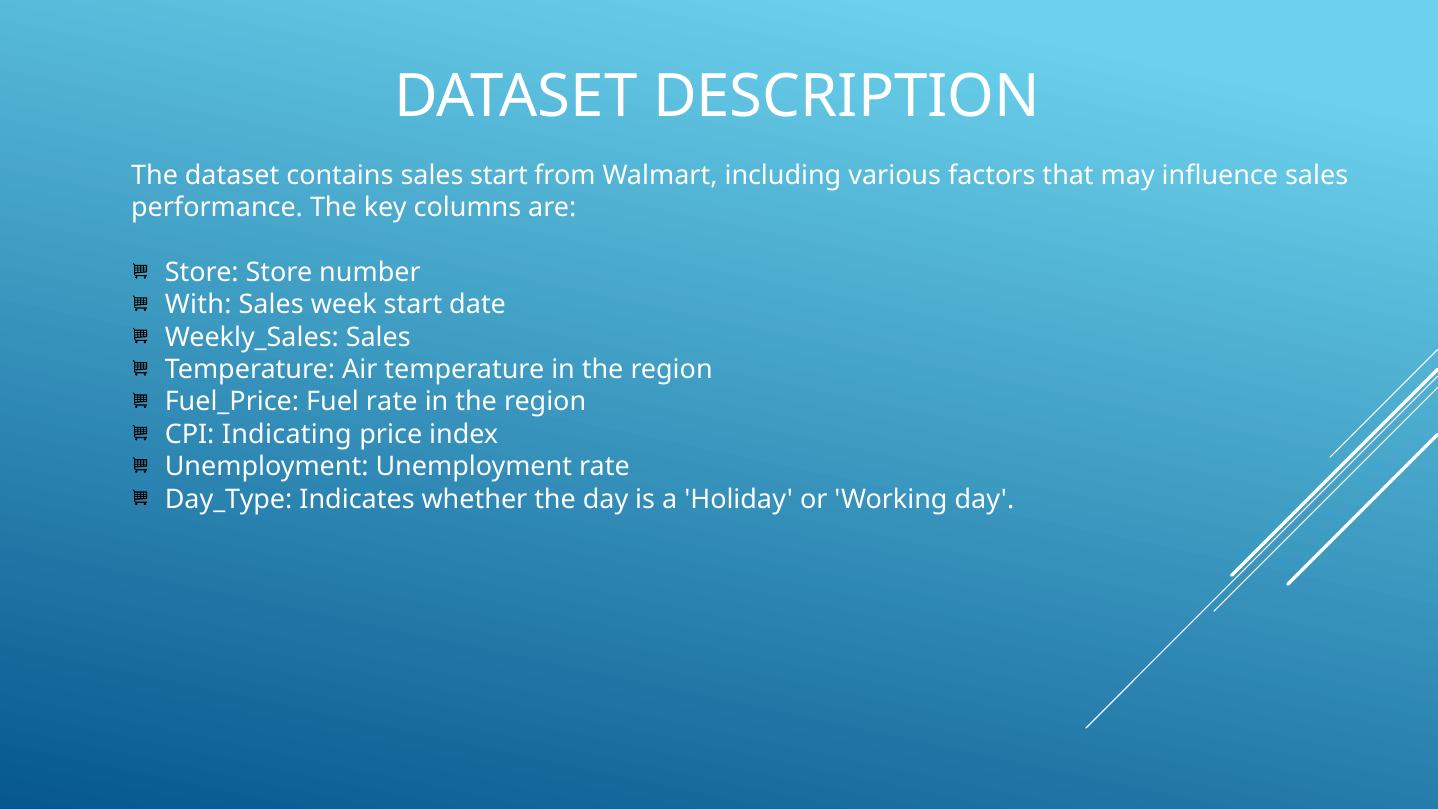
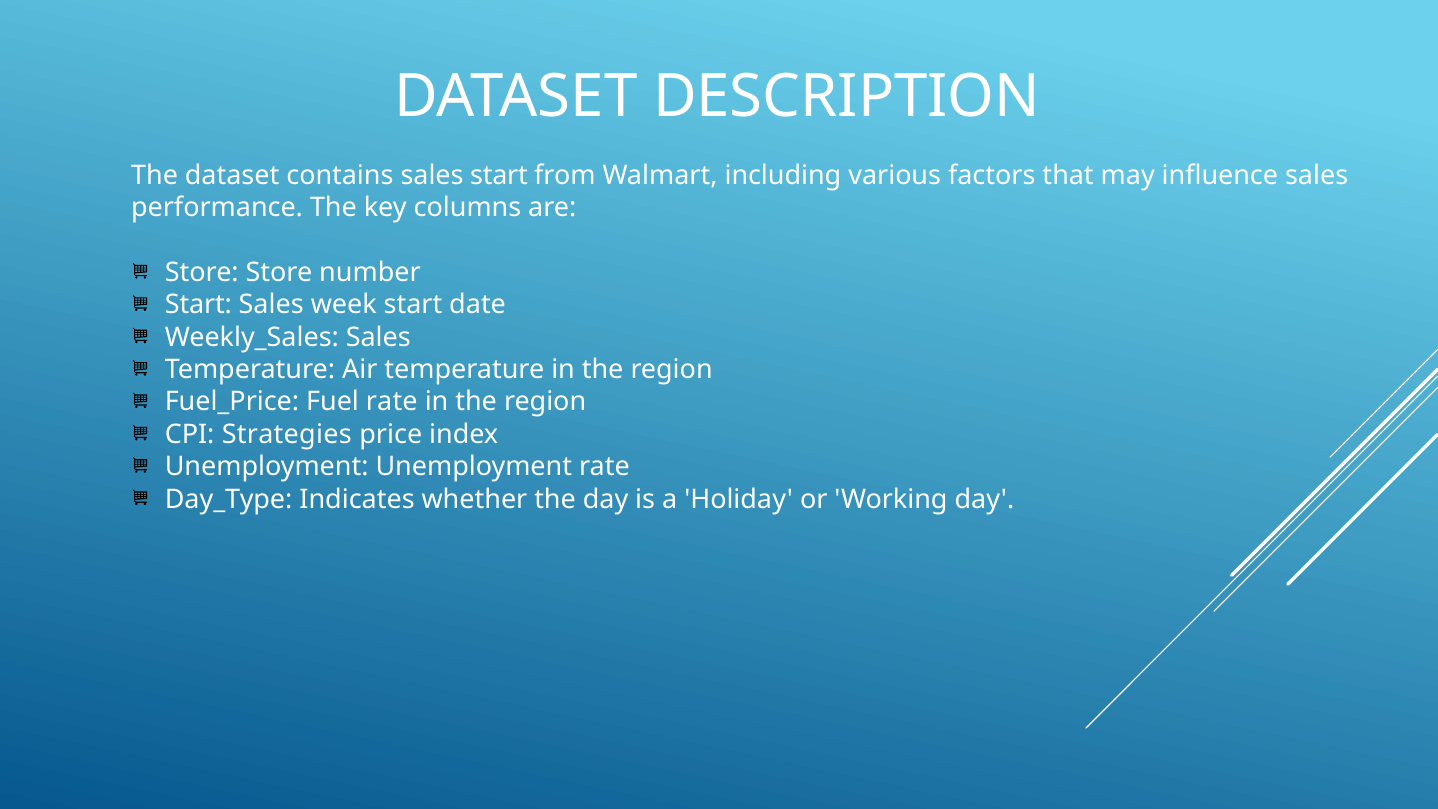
With: With -> Start (198, 305)
Indicating: Indicating -> Strategies (287, 434)
